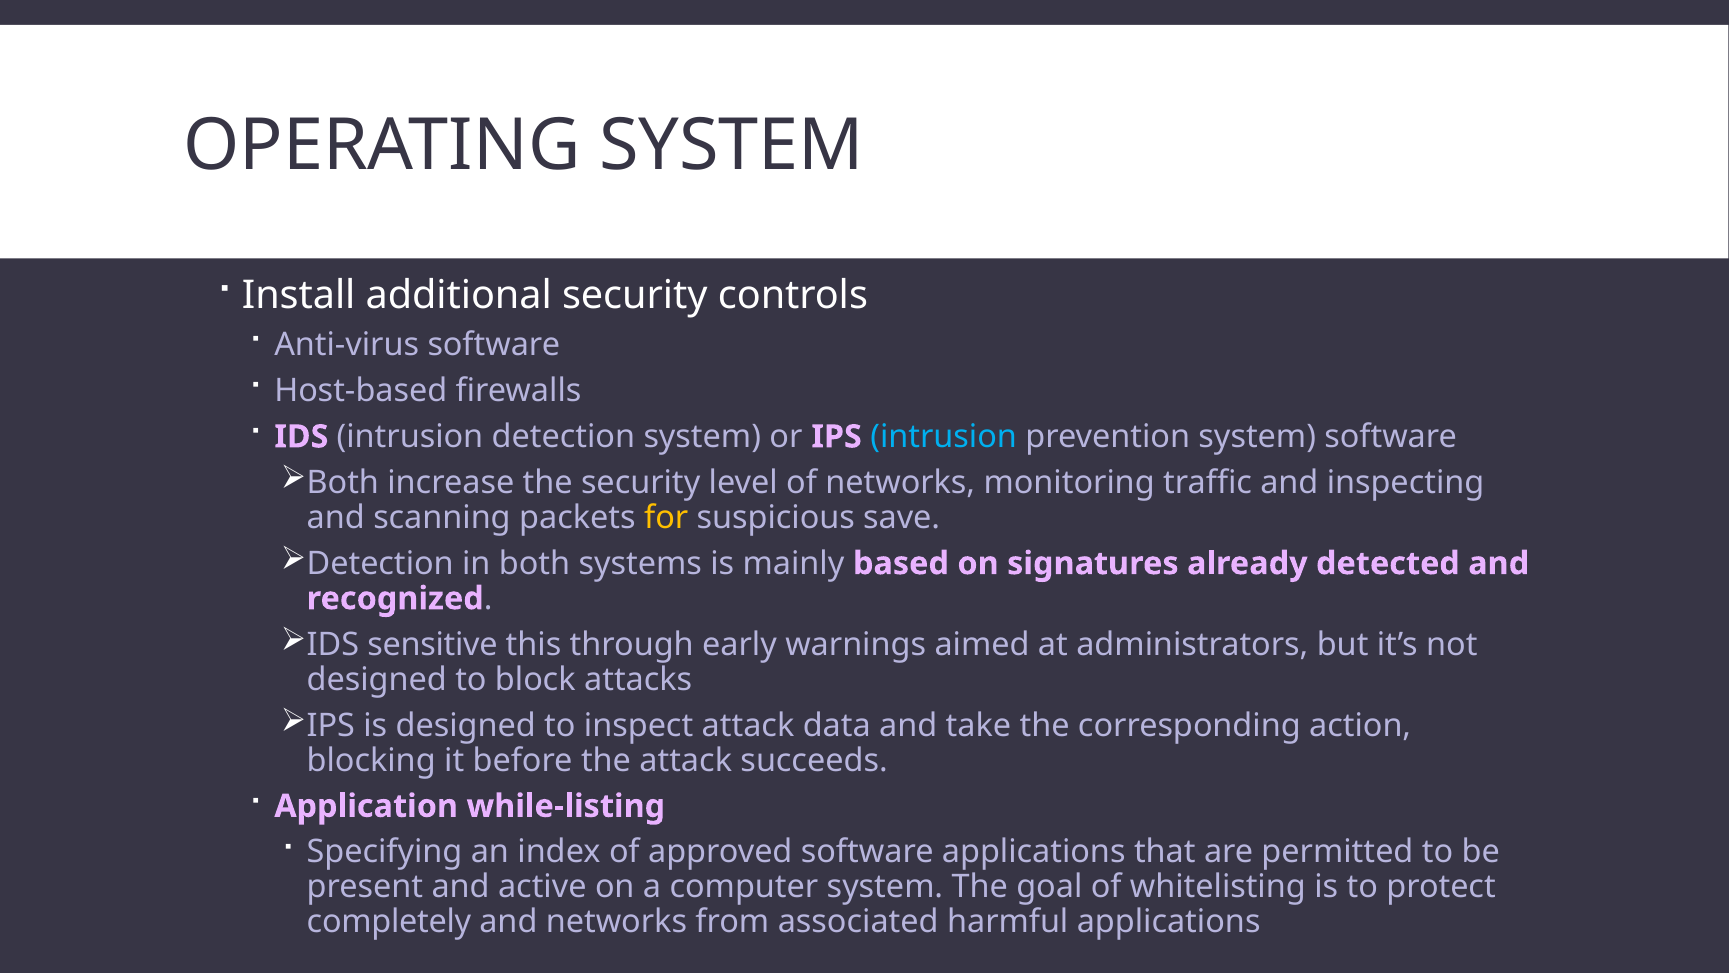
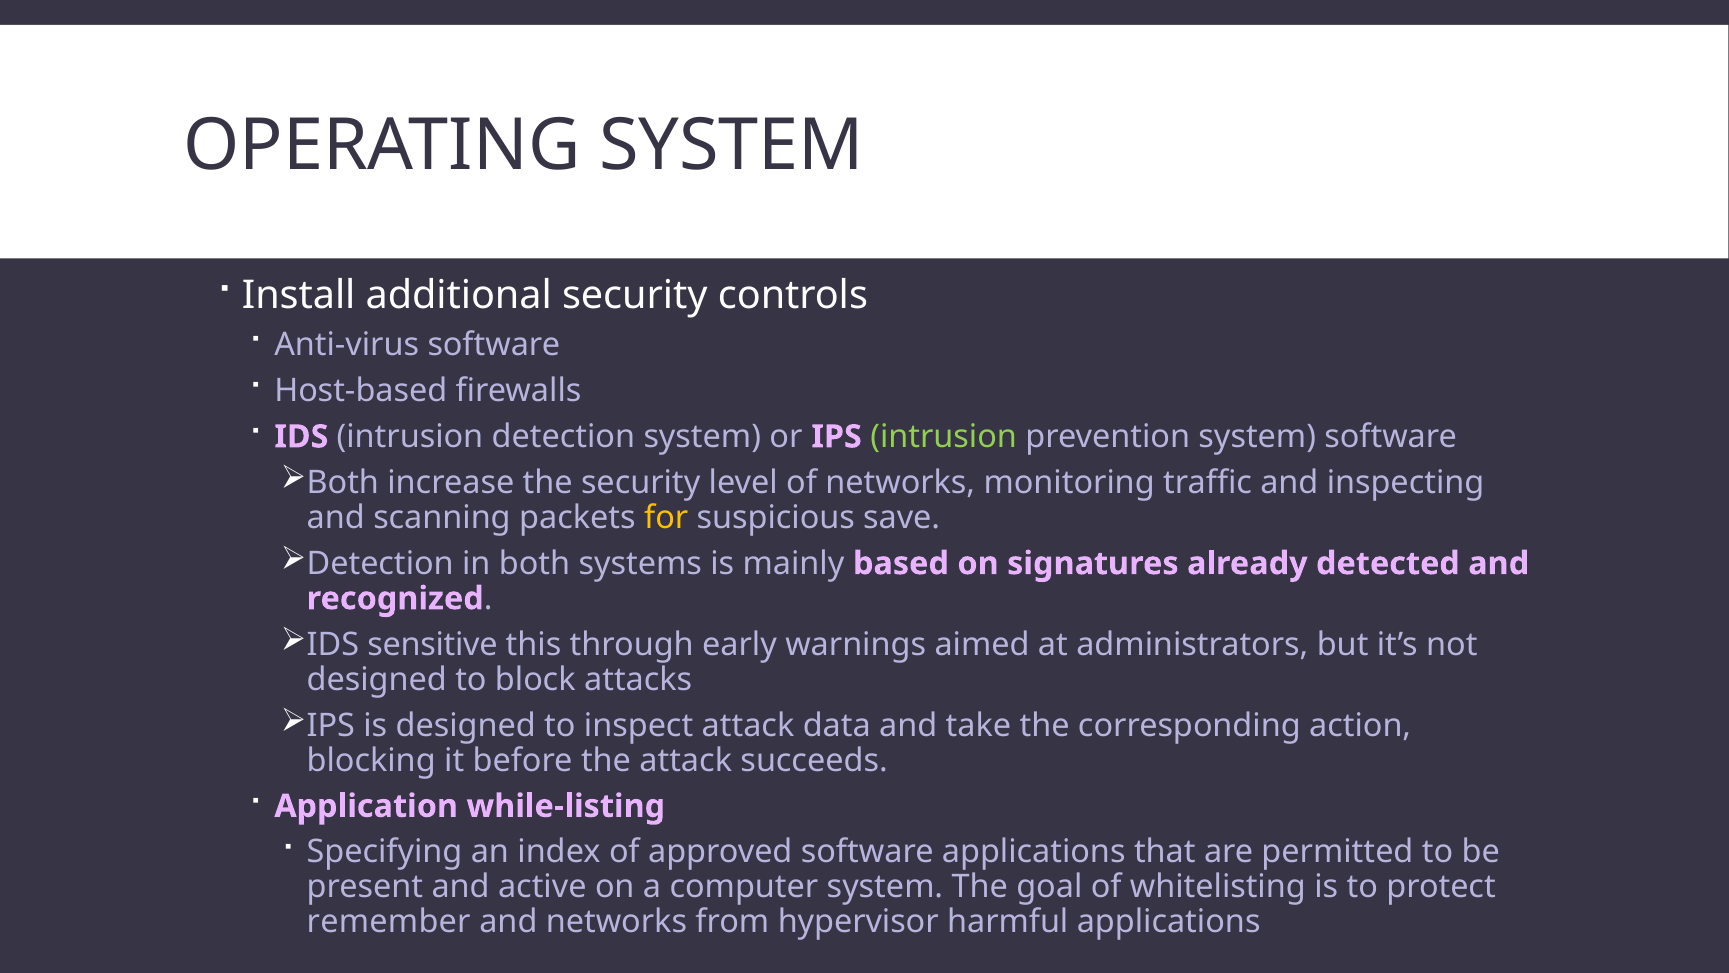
intrusion colour: light blue -> light green (944, 437)
completely: completely -> remember (389, 922)
associated: associated -> hypervisor (858, 922)
